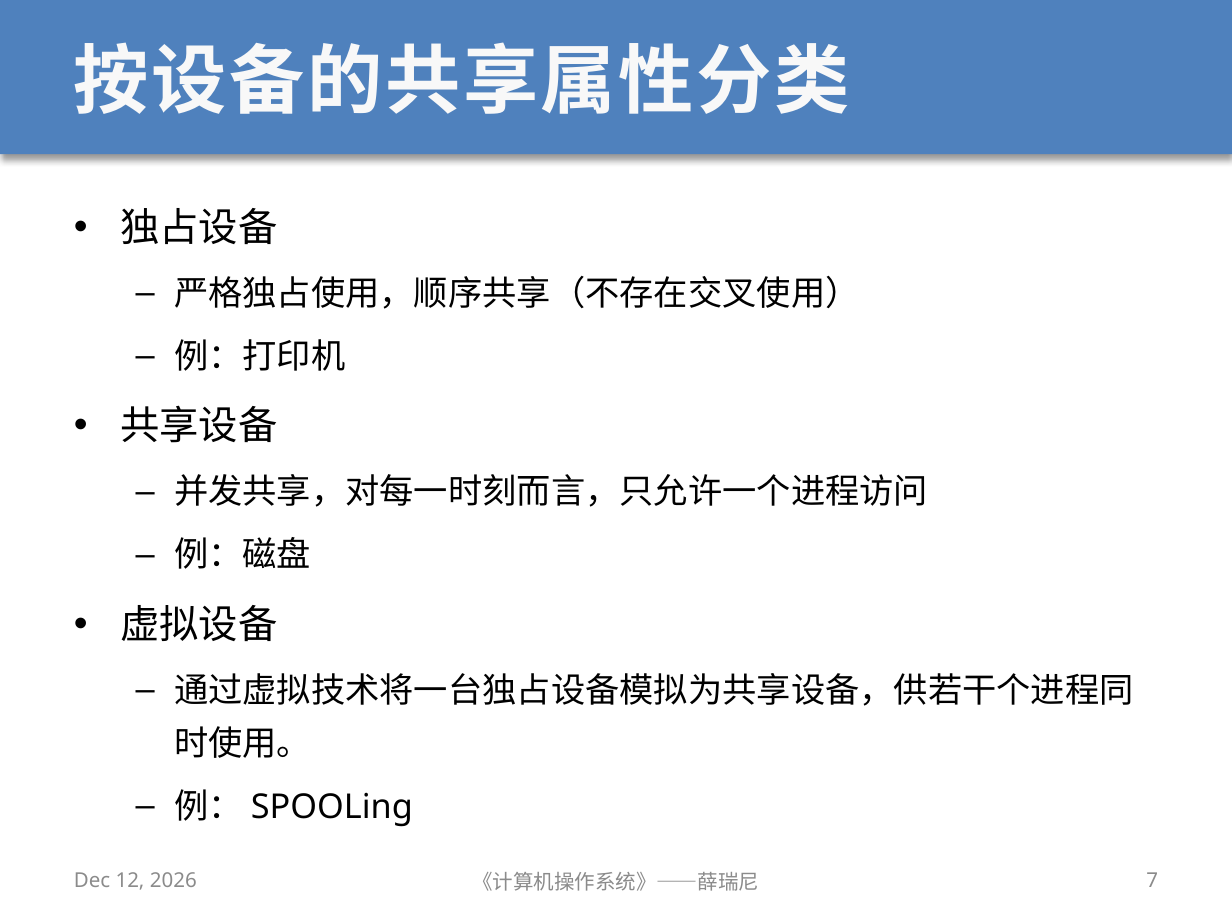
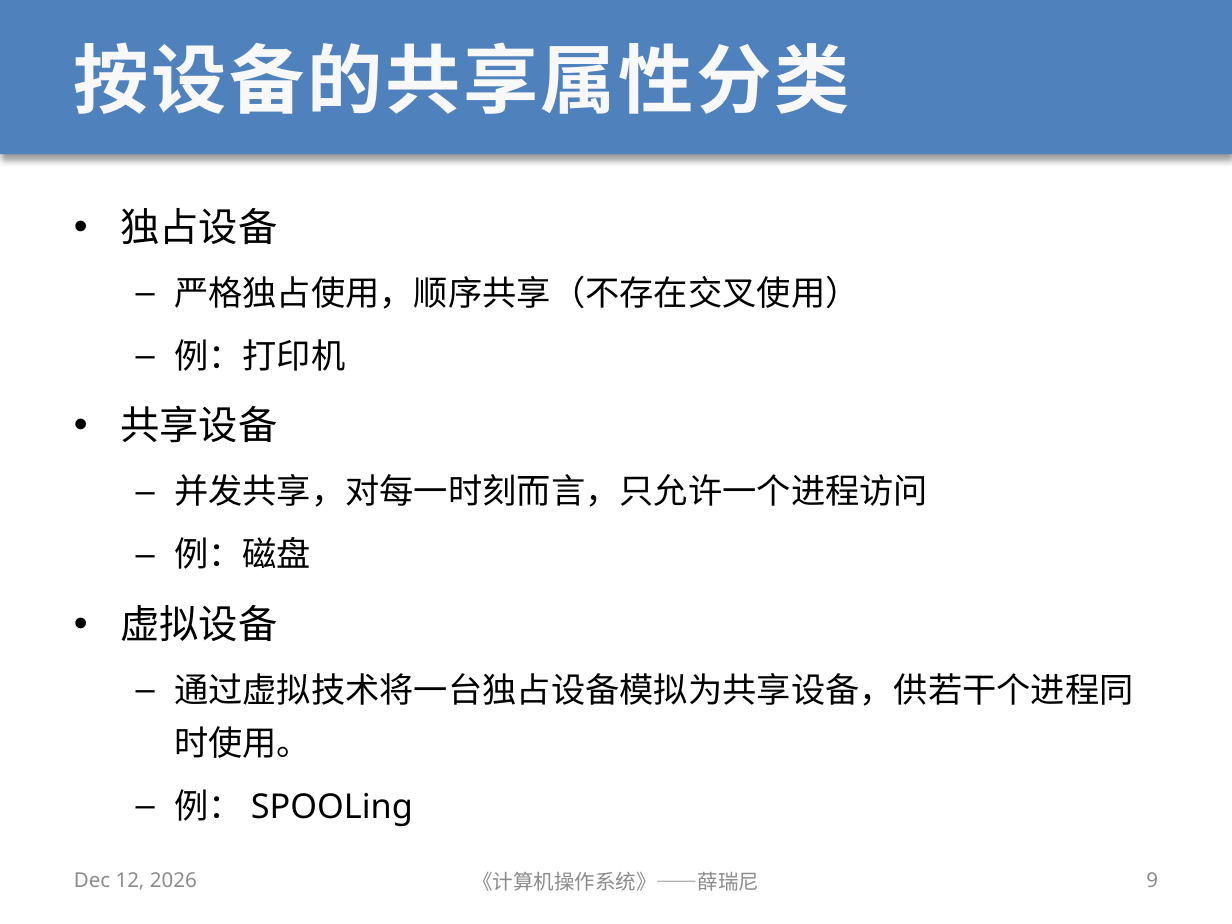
7: 7 -> 9 (1152, 881)
